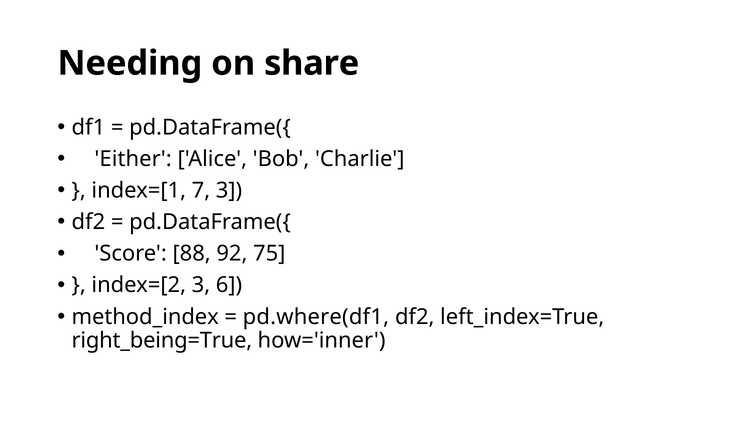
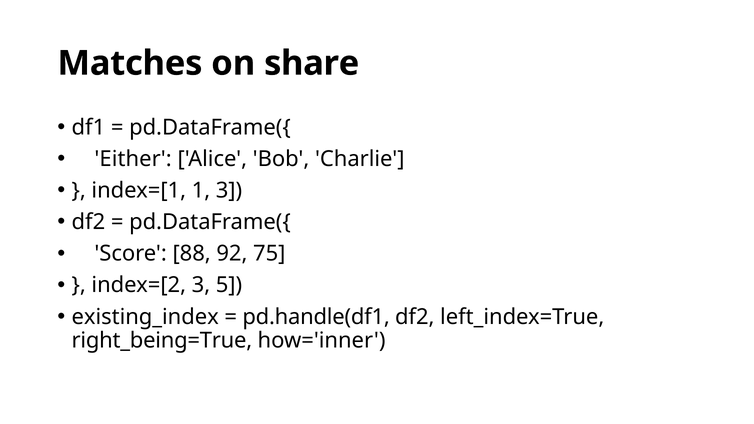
Needing: Needing -> Matches (130, 63)
7: 7 -> 1 (201, 191)
6: 6 -> 5 (229, 285)
method_index: method_index -> existing_index (145, 317)
pd.where(df1: pd.where(df1 -> pd.handle(df1 (316, 317)
